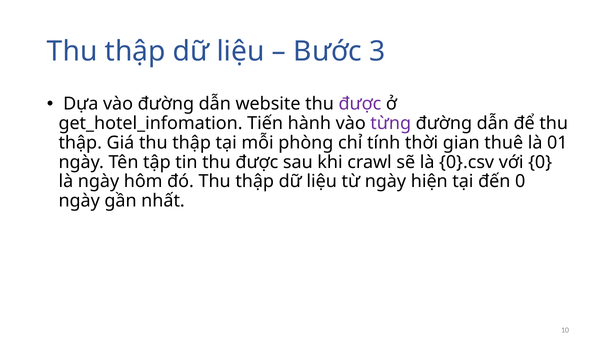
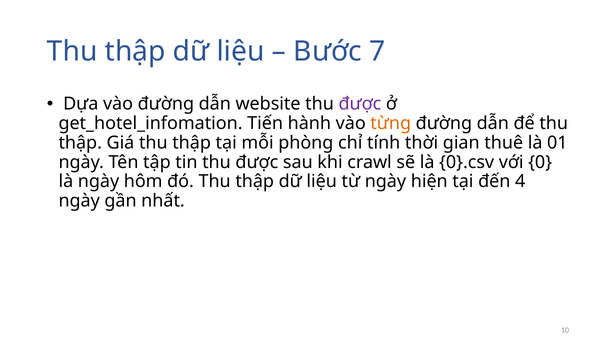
3: 3 -> 7 (377, 52)
từng colour: purple -> orange (391, 124)
đến 0: 0 -> 4 (520, 182)
